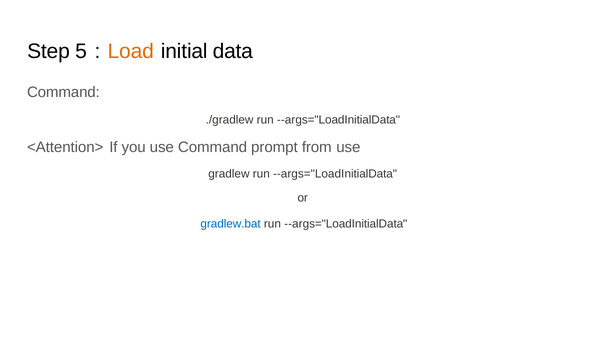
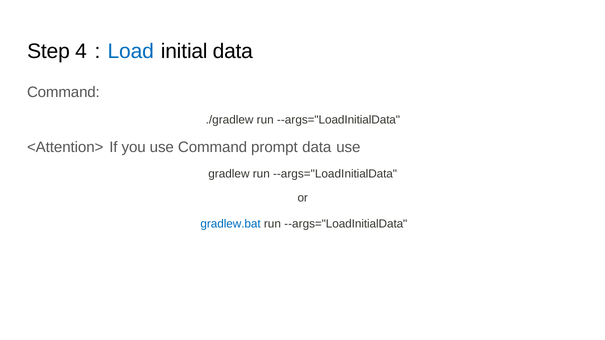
5: 5 -> 4 (81, 51)
Load colour: orange -> blue (131, 51)
prompt from: from -> data (317, 147)
